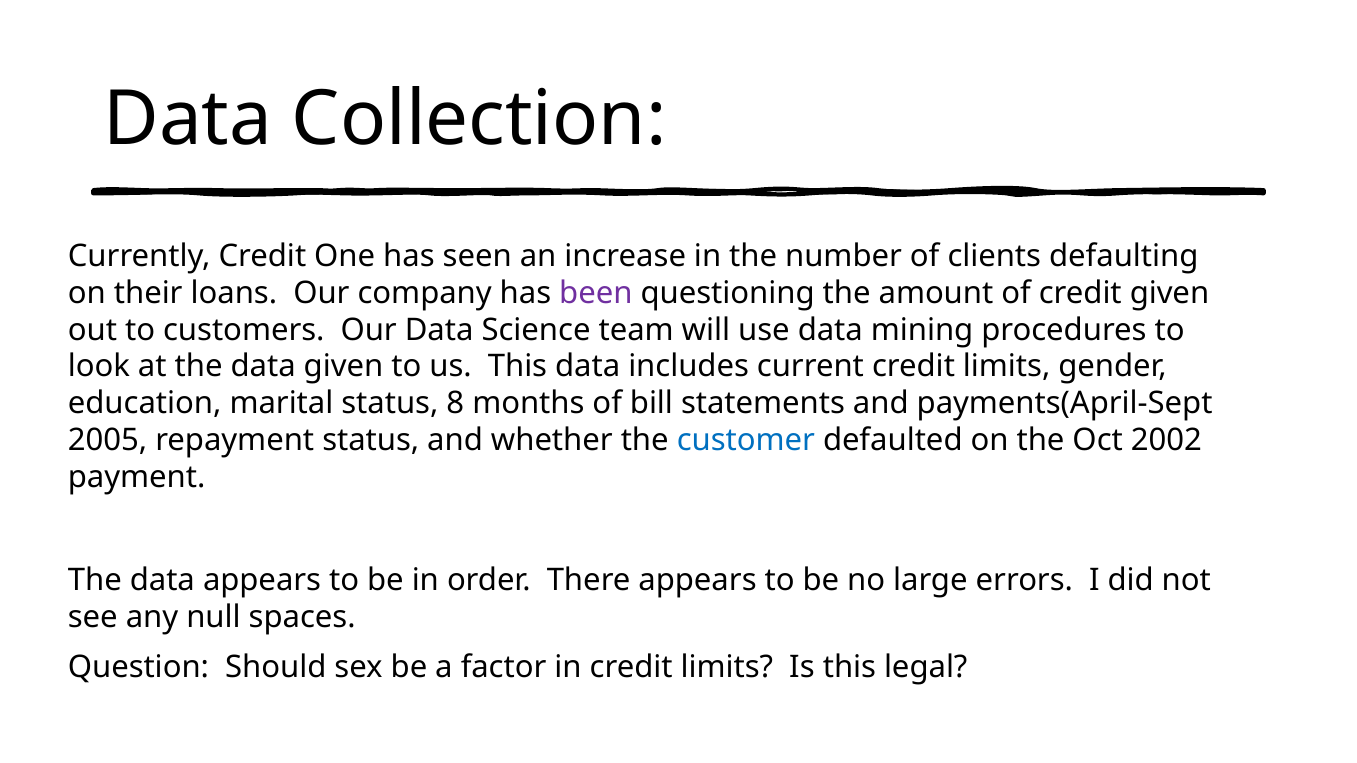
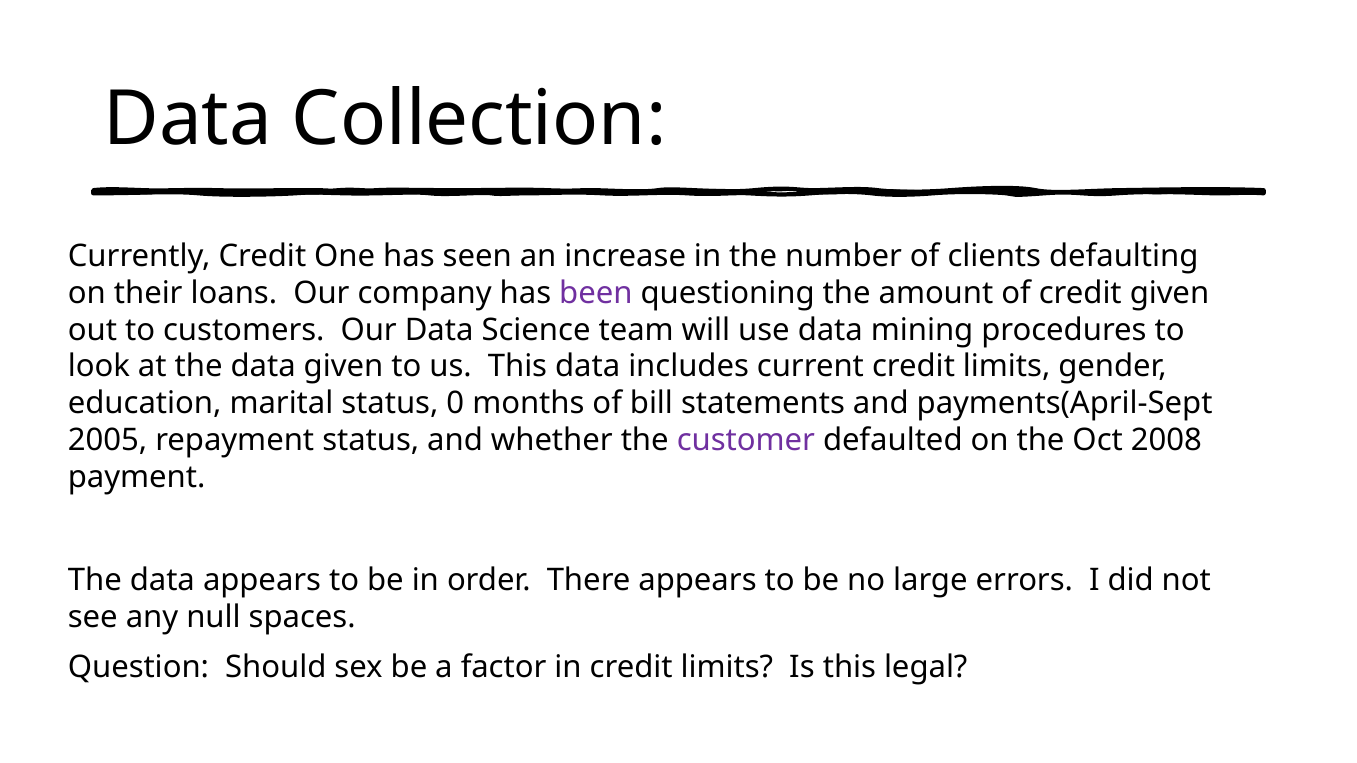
8: 8 -> 0 (455, 404)
customer colour: blue -> purple (746, 441)
2002: 2002 -> 2008 (1166, 441)
